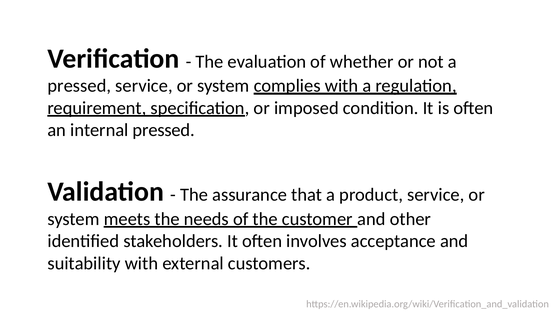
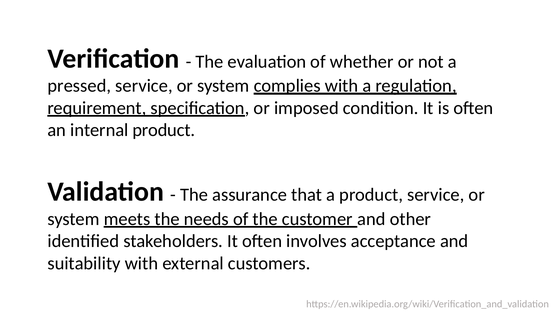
internal pressed: pressed -> product (164, 130)
